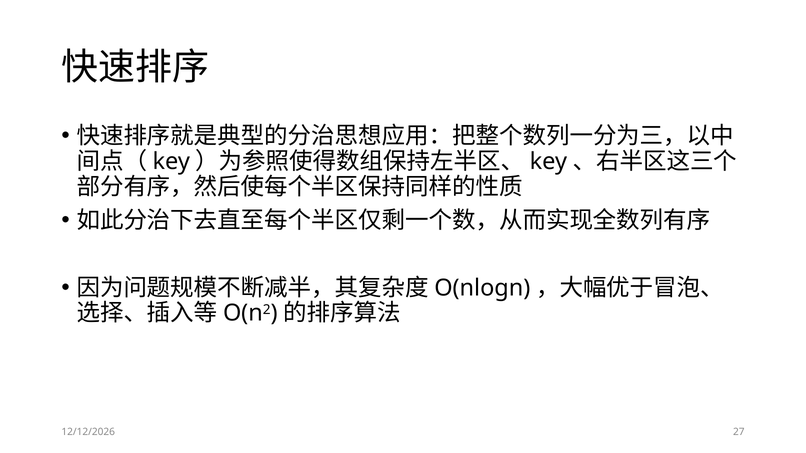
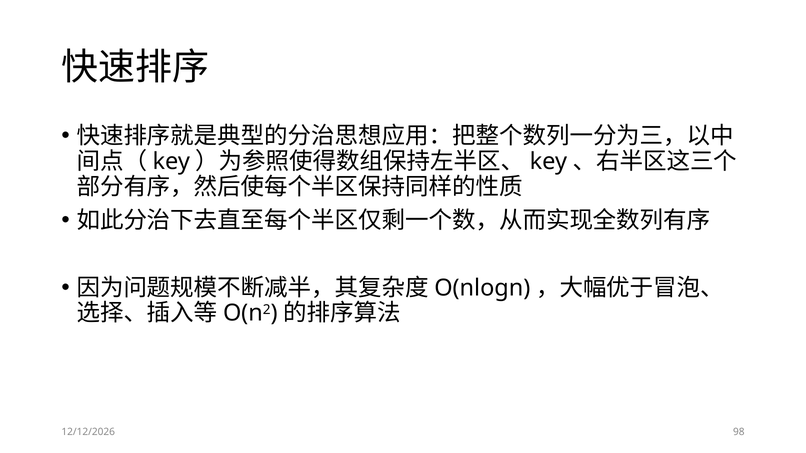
27: 27 -> 98 (739, 432)
